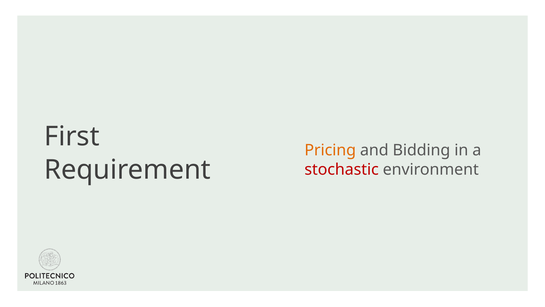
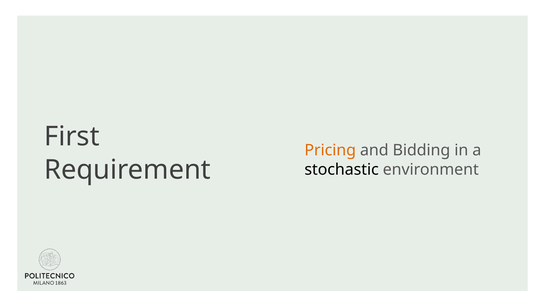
stochastic colour: red -> black (342, 169)
